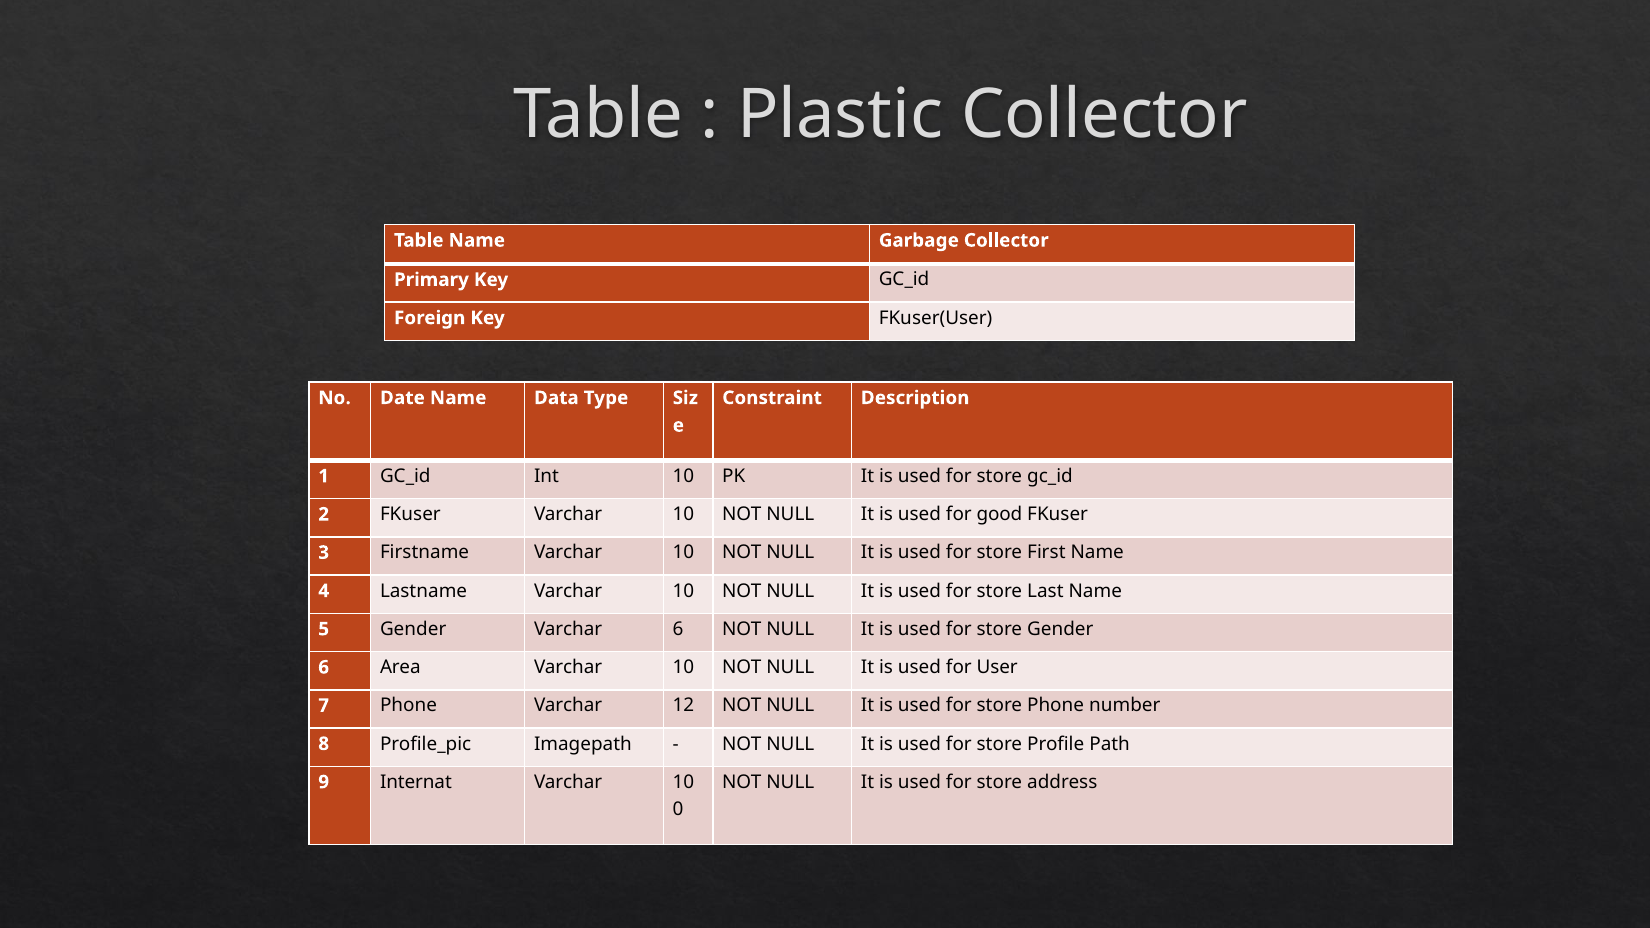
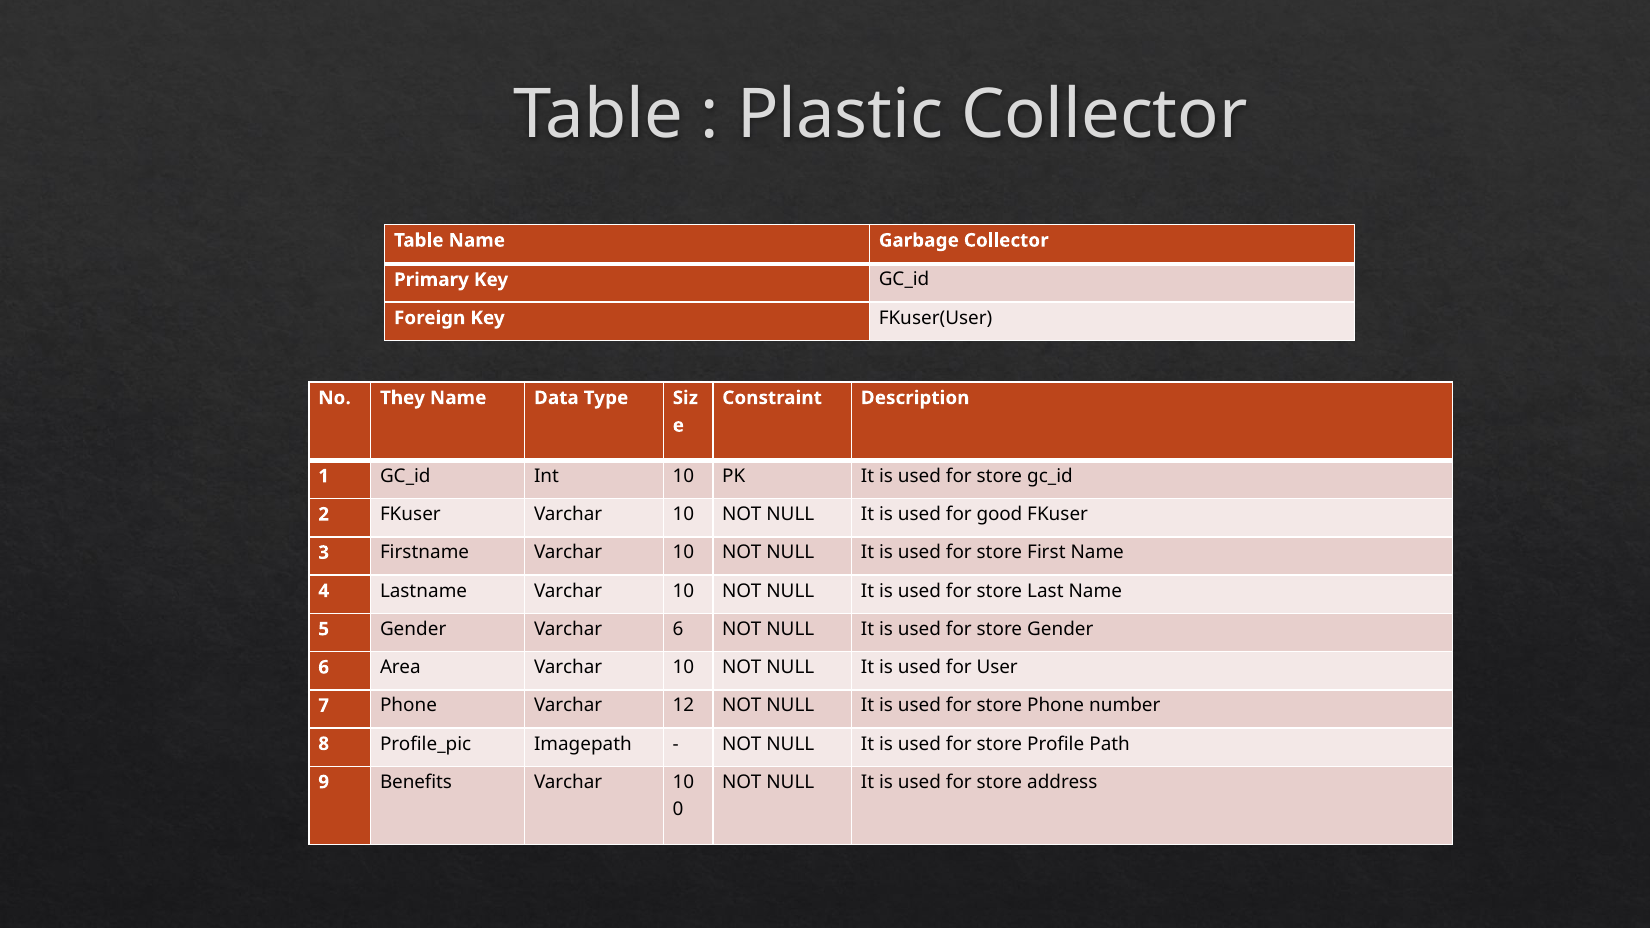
Date: Date -> They (403, 398)
Internat: Internat -> Benefits (416, 782)
